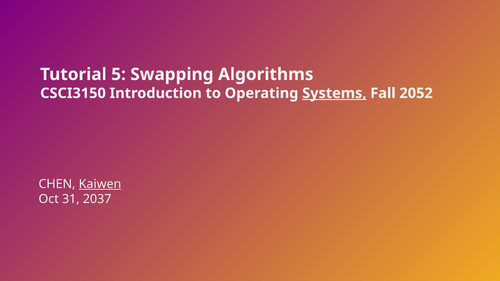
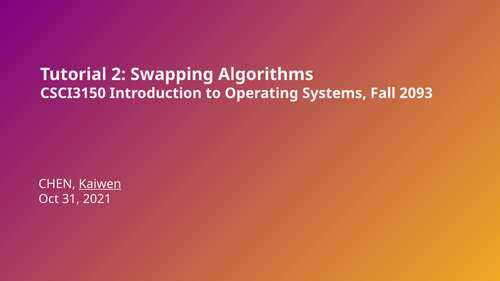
5: 5 -> 2 (119, 74)
Systems underline: present -> none (334, 93)
2052: 2052 -> 2093 (416, 93)
2037: 2037 -> 2021 (97, 199)
